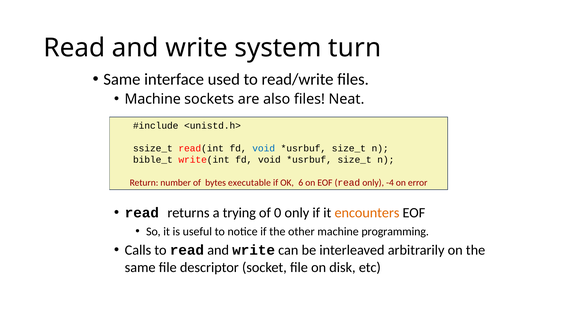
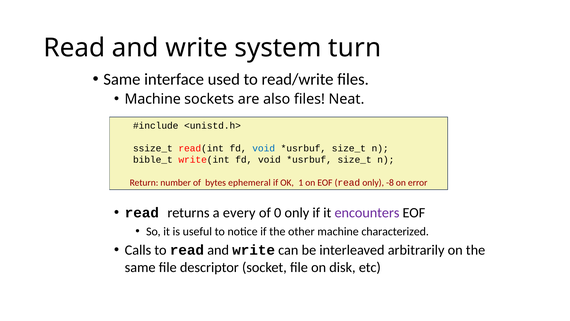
executable: executable -> ephemeral (249, 182)
6: 6 -> 1 (301, 182)
-4: -4 -> -8 (390, 182)
trying: trying -> every (239, 213)
encounters colour: orange -> purple (367, 213)
programming: programming -> characterized (395, 231)
